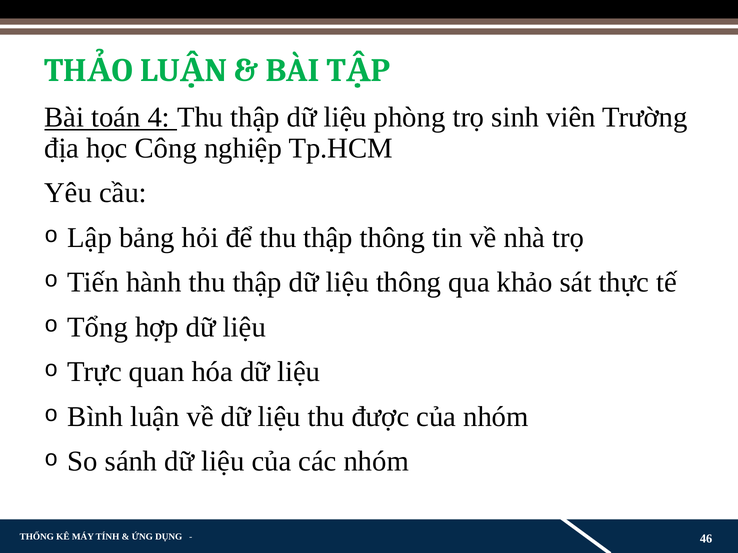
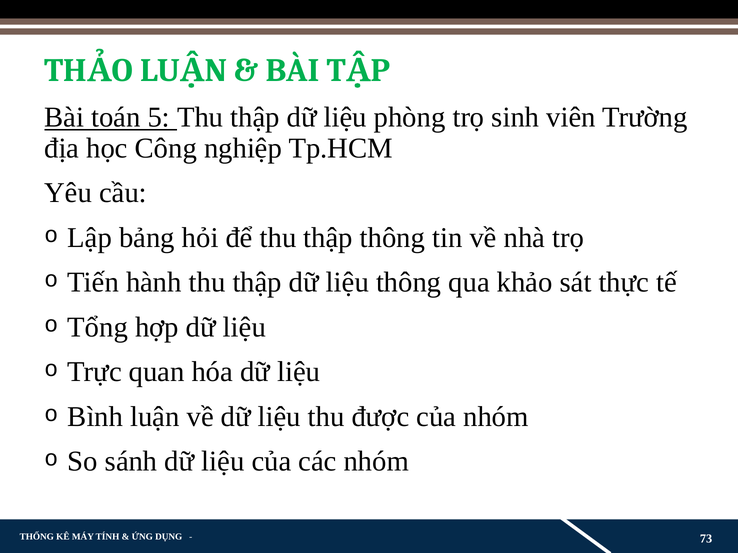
4: 4 -> 5 (159, 117)
46: 46 -> 73 (706, 539)
